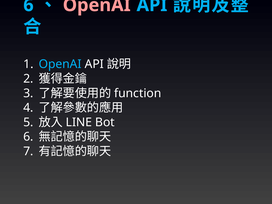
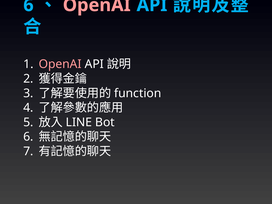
OpenAI colour: light blue -> pink (60, 64)
